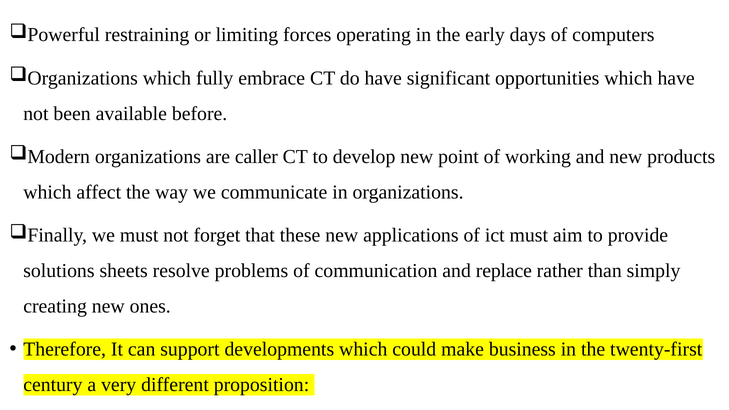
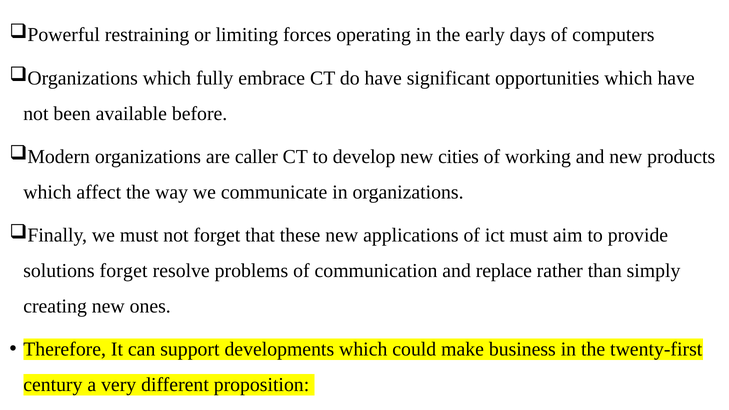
point: point -> cities (459, 157)
solutions sheets: sheets -> forget (124, 271)
